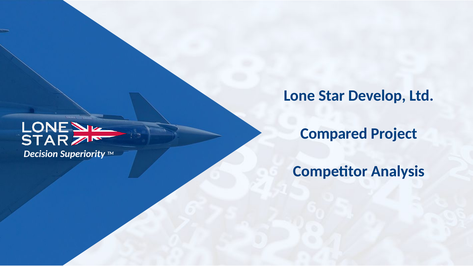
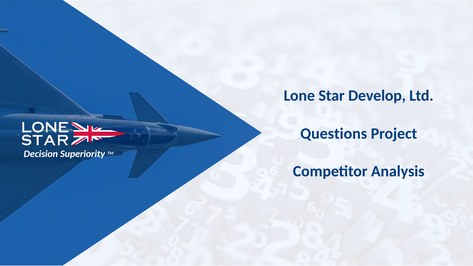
Compared: Compared -> Questions (334, 134)
